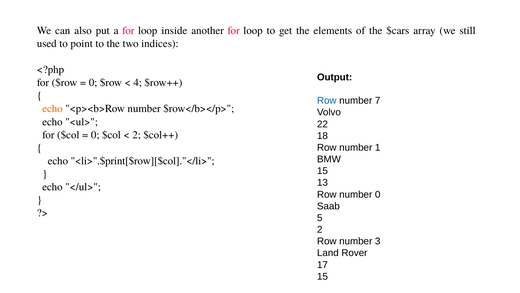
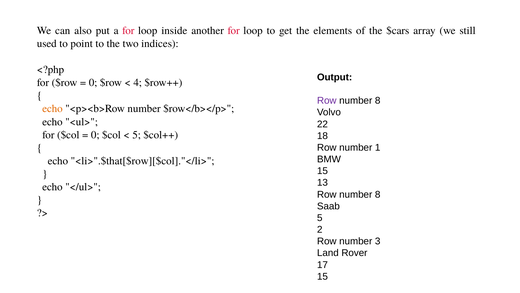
Row colour: blue -> purple (327, 101)
7: 7 -> 8 (378, 101)
2: 2 -> 5 (137, 135)
<li>".$print[$row][$col]."</li>: <li>".$print[$row][$col]."</li> -> <li>".$that[$row][$col]."</li> (143, 161)
0: 0 -> 8 (378, 194)
